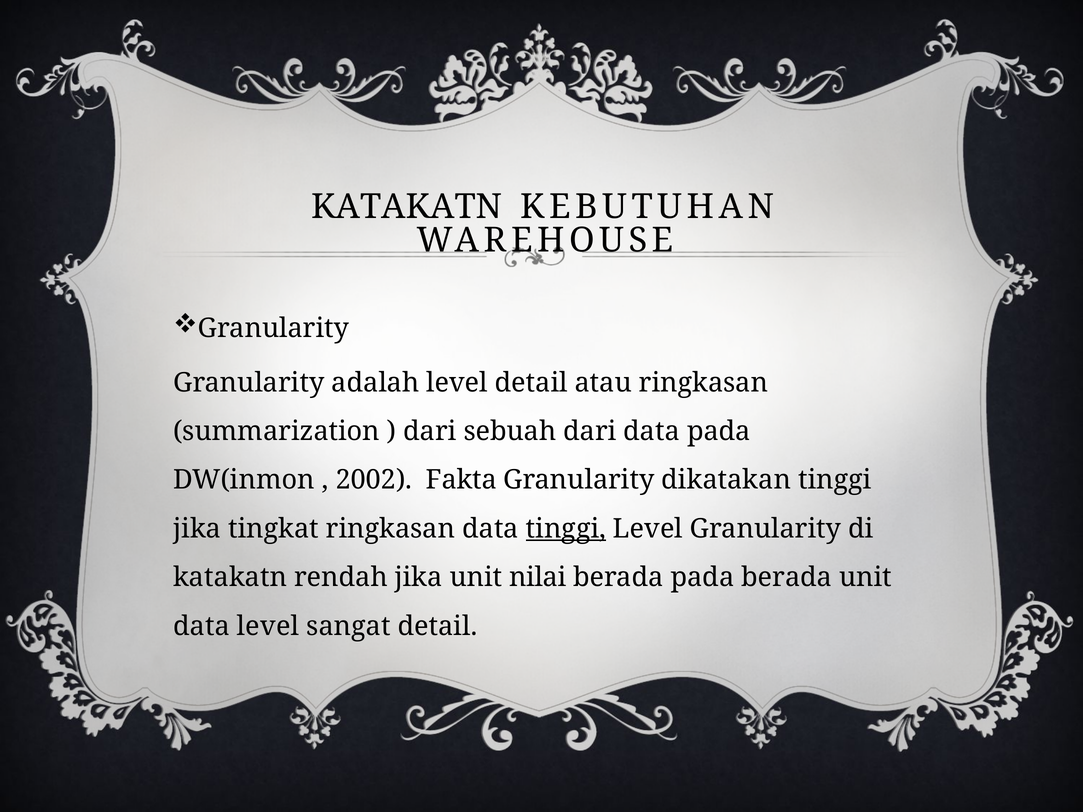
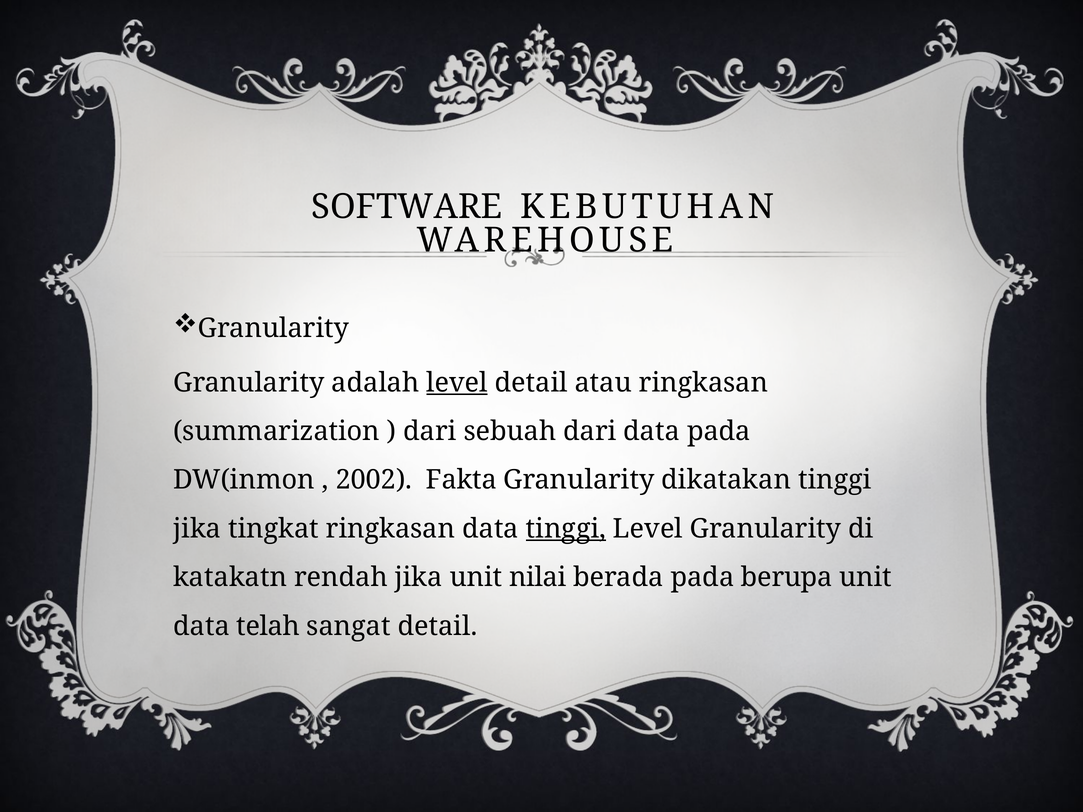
KATAKATN: KATAKATN -> SOFTWARE (407, 207)
level underline: none -> present (457, 383)
pada berada: berada -> berupa (787, 578)
data level: level -> telah (268, 626)
